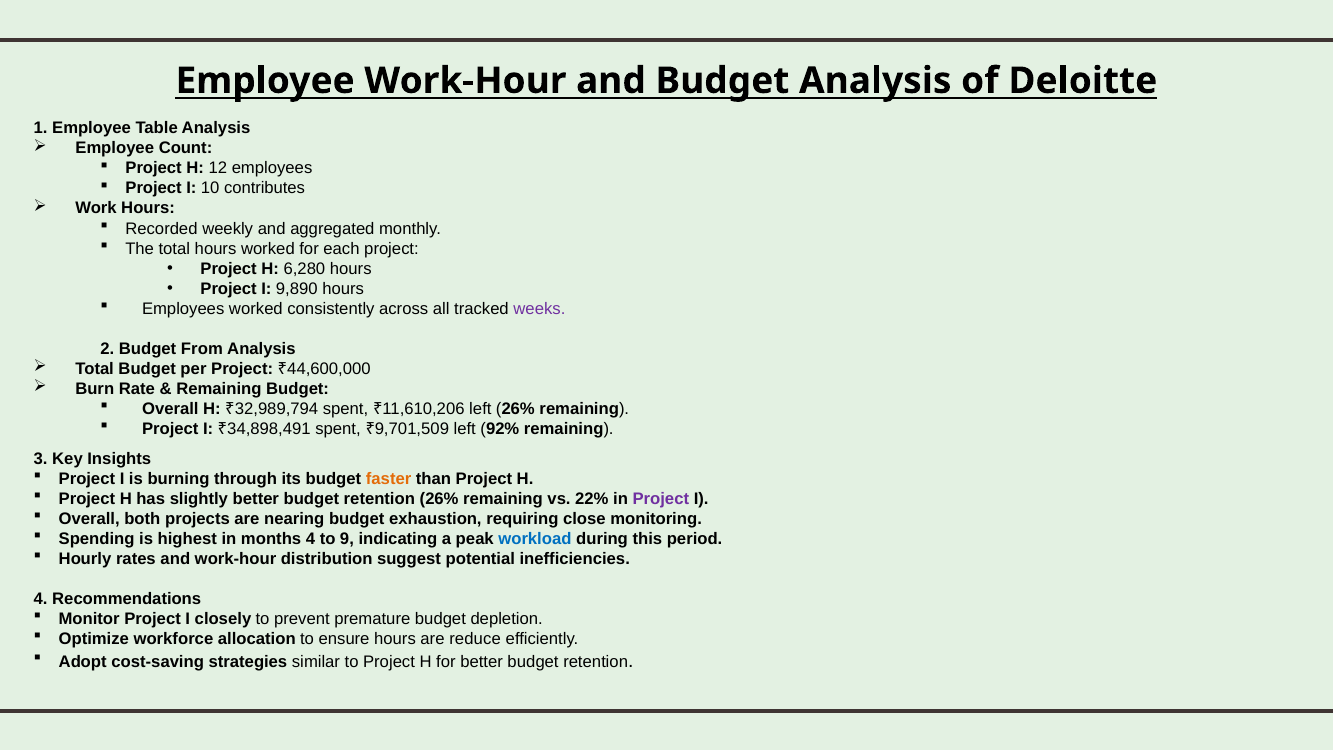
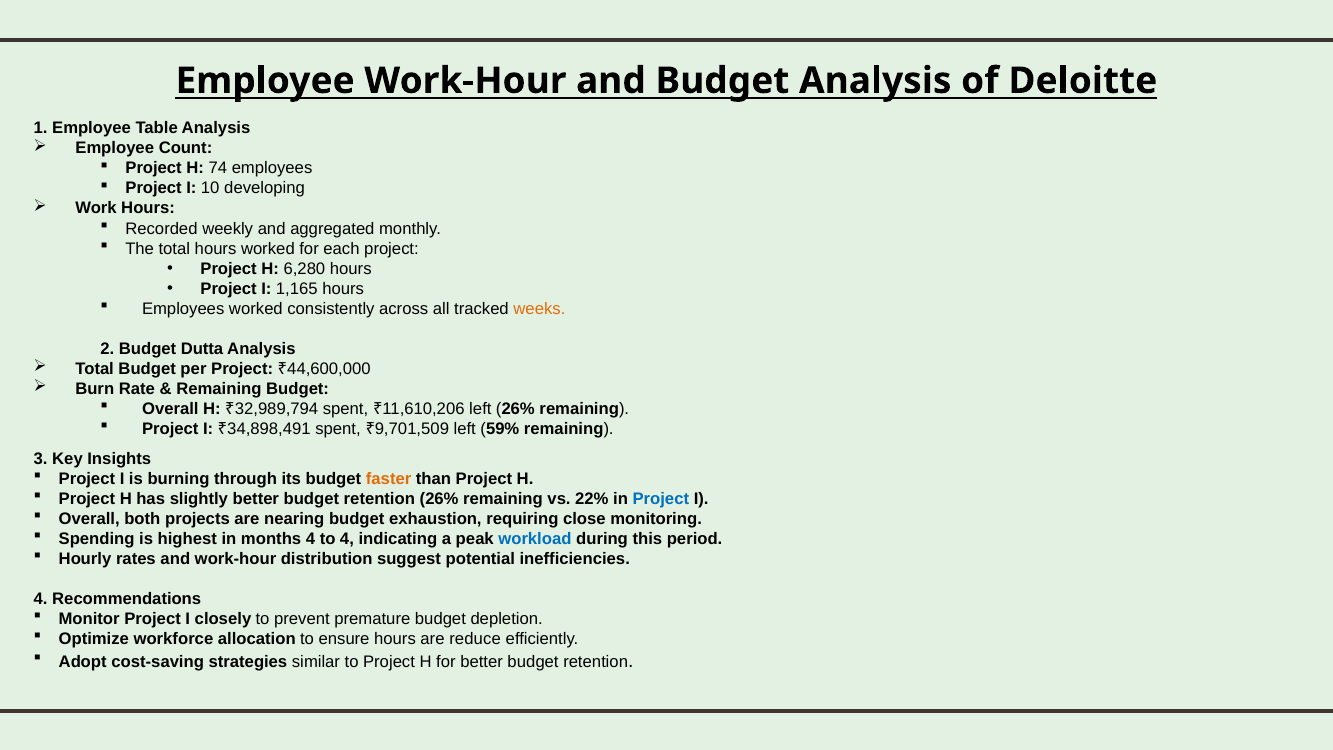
12: 12 -> 74 (218, 168)
contributes: contributes -> developing (265, 188)
9,890: 9,890 -> 1,165 (297, 289)
weeks colour: purple -> orange (539, 309)
From: From -> Dutta (202, 349)
92%: 92% -> 59% (503, 429)
Project colour: purple -> blue (661, 499)
to 9: 9 -> 4 (347, 539)
